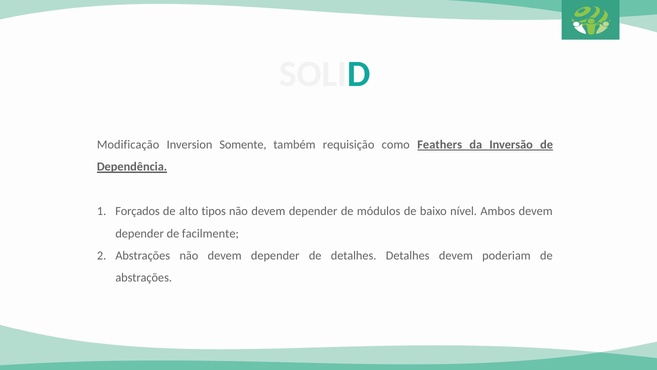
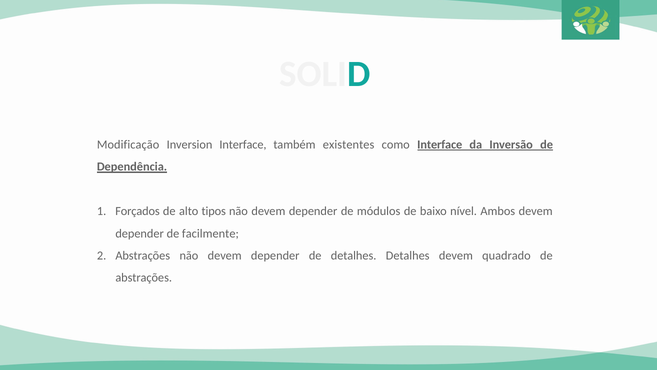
Inversion Somente: Somente -> Interface (243, 144)
requisição: requisição -> existentes (349, 144)
como Feathers: Feathers -> Interface (440, 144)
poderiam: poderiam -> quadrado (506, 255)
